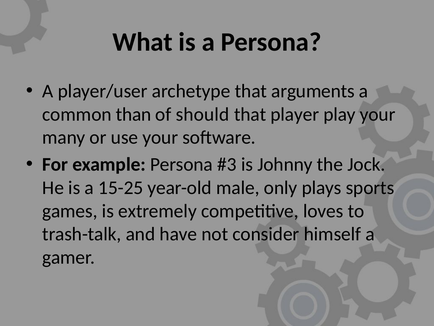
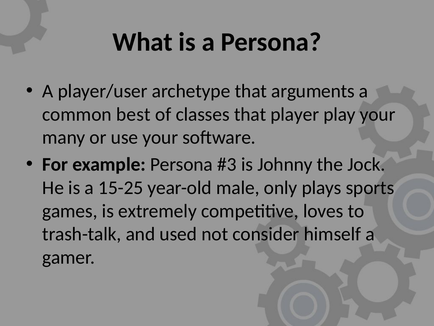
than: than -> best (133, 114)
should: should -> classes (203, 114)
have: have -> used (178, 234)
